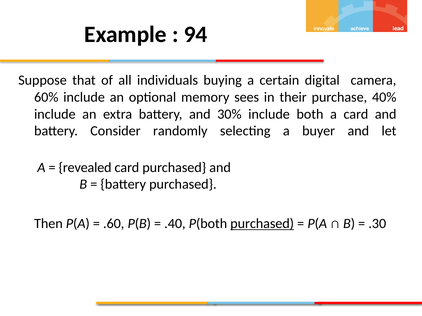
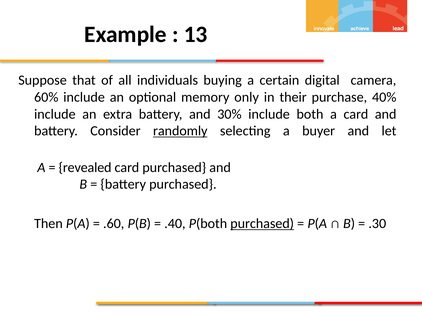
94: 94 -> 13 (196, 34)
sees: sees -> only (247, 97)
randomly underline: none -> present (180, 131)
